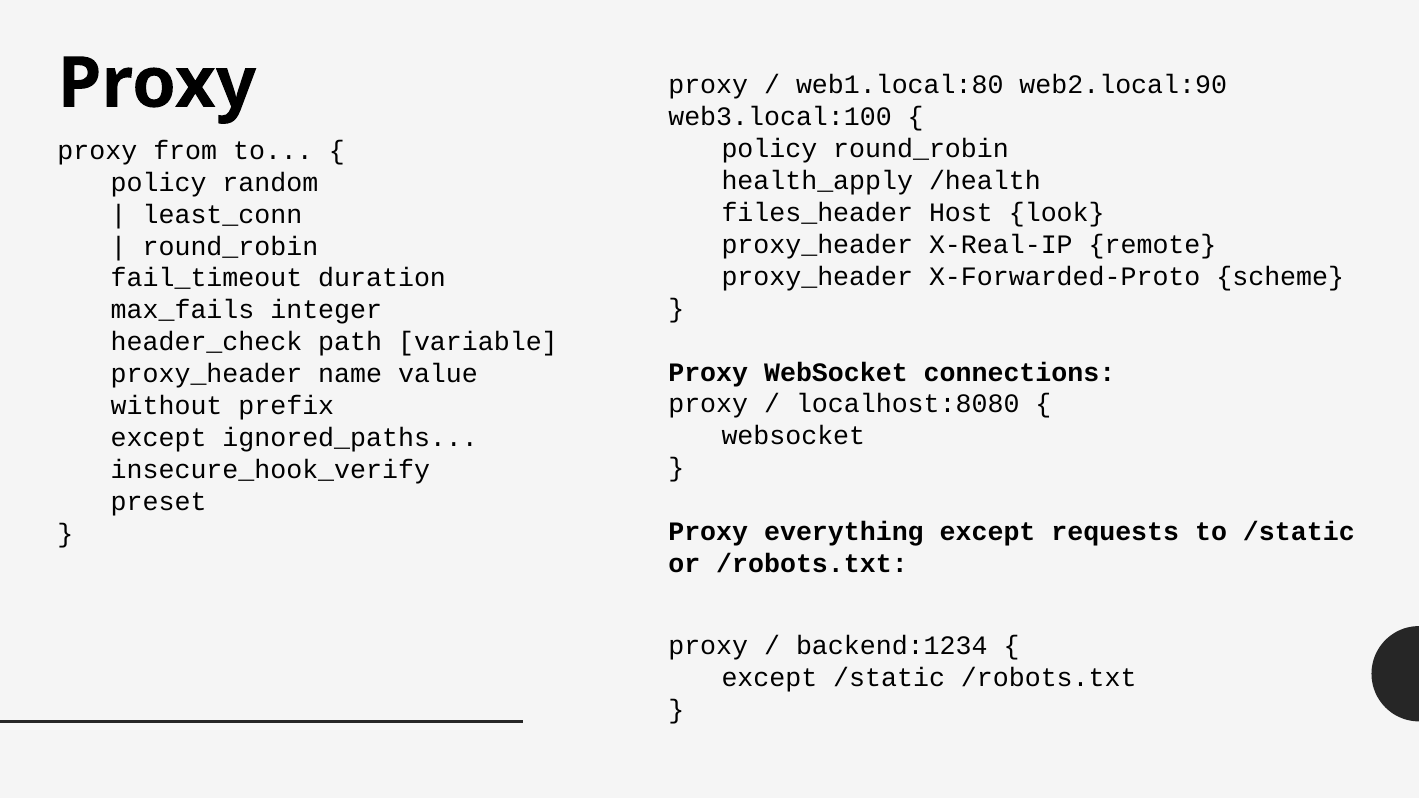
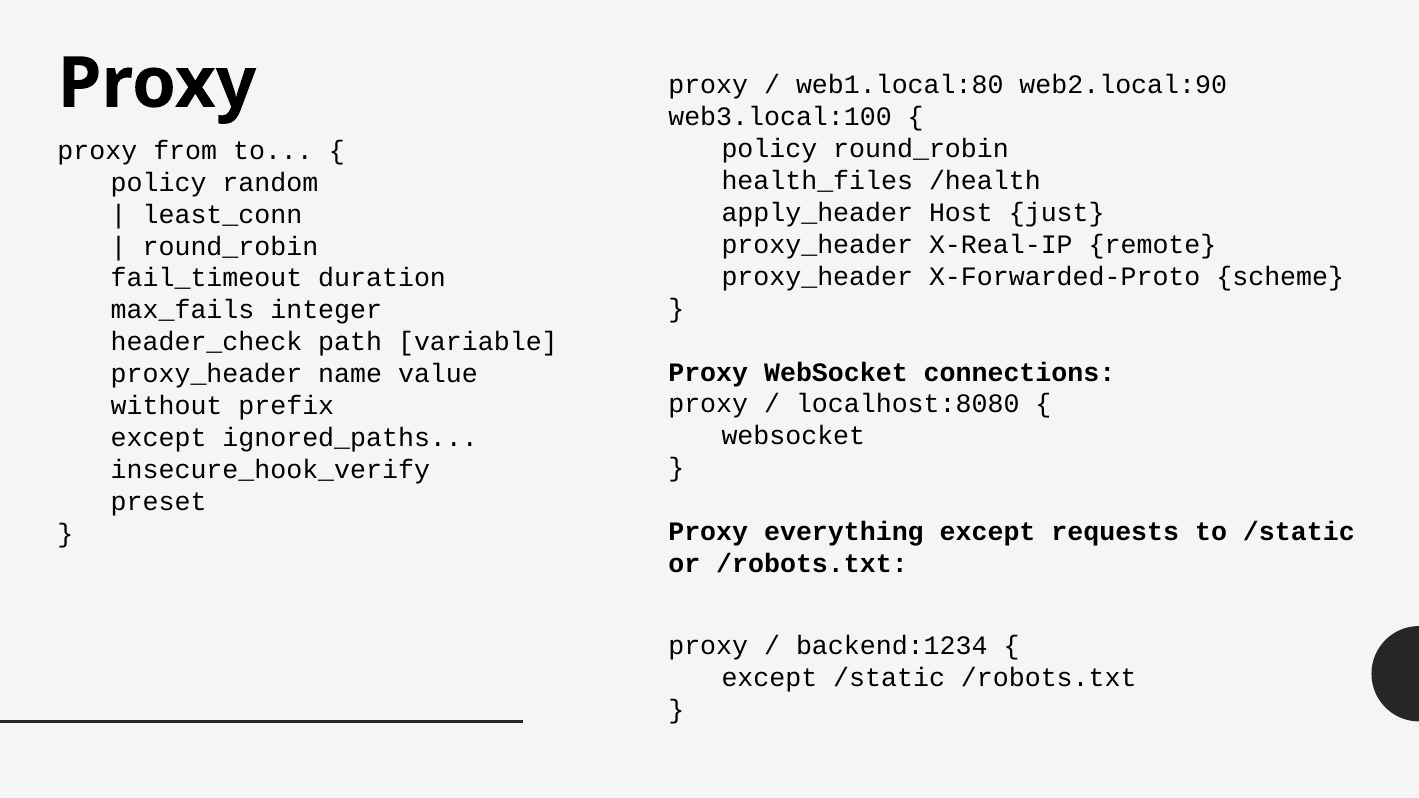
health_apply: health_apply -> health_files (817, 181)
files_header: files_header -> apply_header (817, 213)
look: look -> just (1057, 213)
